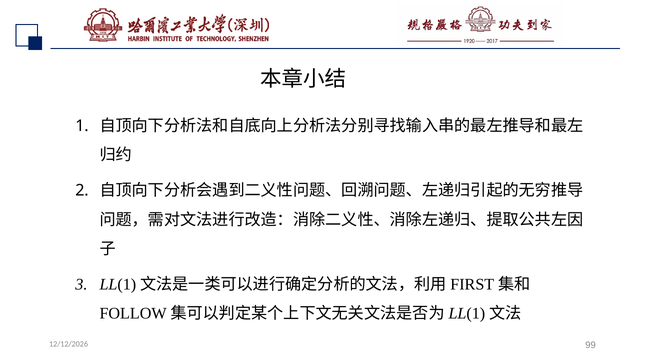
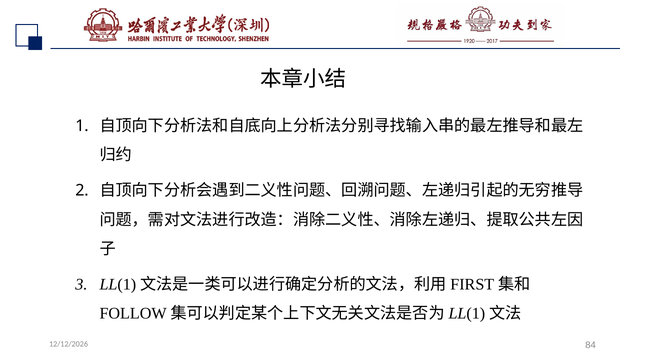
99: 99 -> 84 (591, 345)
